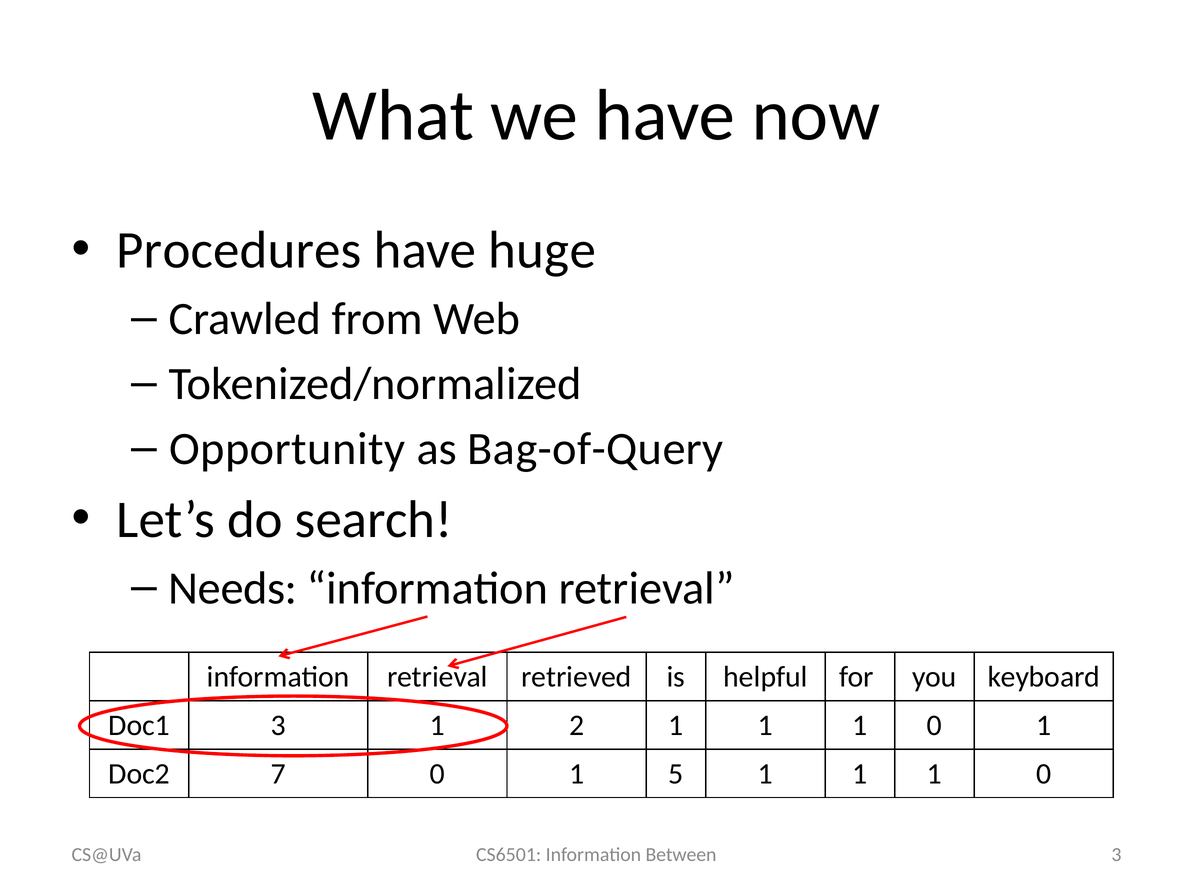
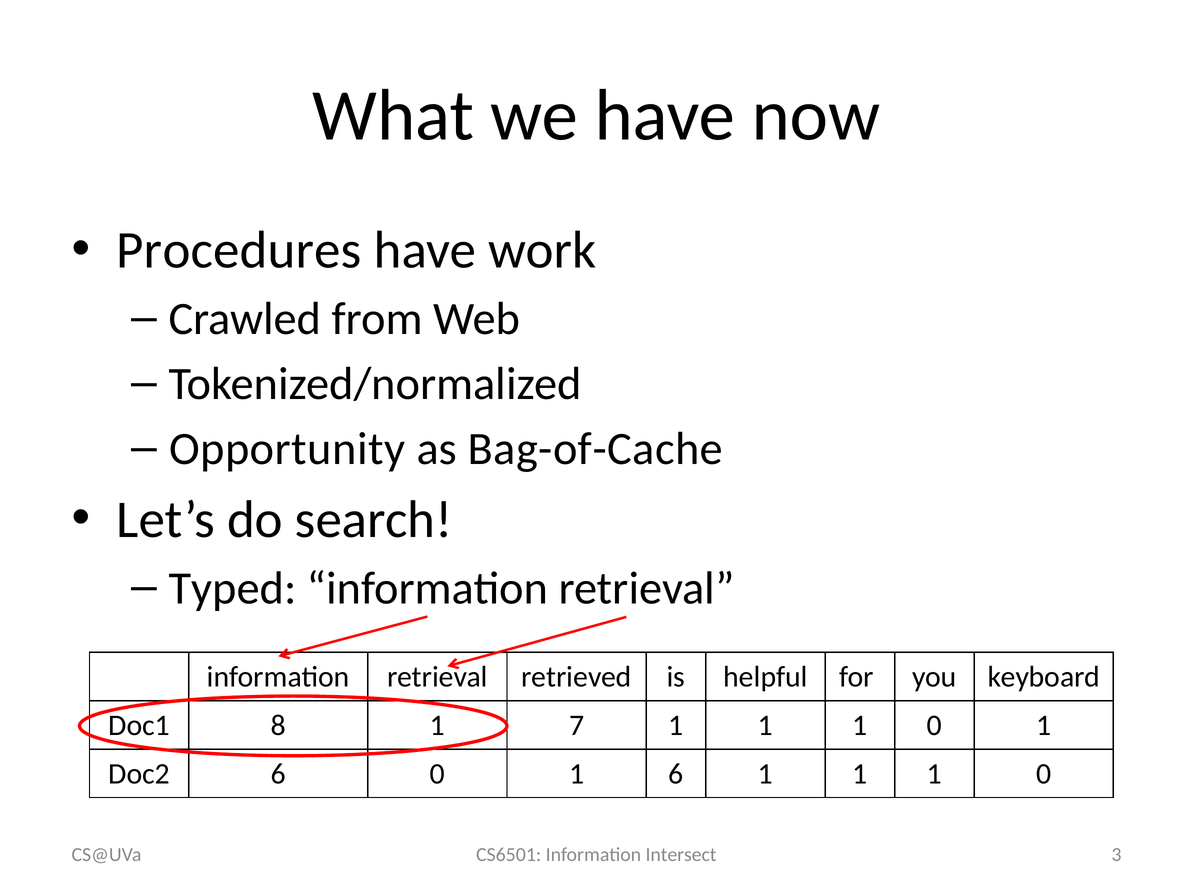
huge: huge -> work (542, 250)
Bag-of-Query: Bag-of-Query -> Bag-of-Cache (595, 449)
Needs: Needs -> Typed (233, 588)
Doc1 3: 3 -> 8 (278, 725)
2: 2 -> 7 (577, 725)
Doc2 7: 7 -> 6 (278, 773)
1 5: 5 -> 6 (676, 773)
Between: Between -> Intersect (681, 854)
